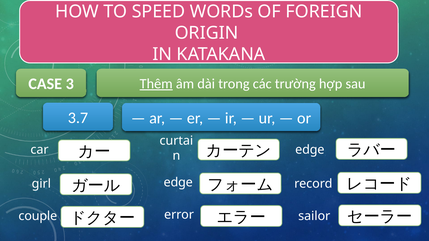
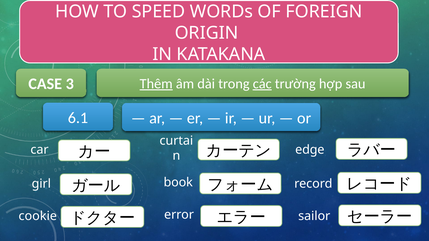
các underline: none -> present (262, 84)
3.7: 3.7 -> 6.1 (78, 118)
girl edge: edge -> book (178, 182)
couple: couple -> cookie (38, 216)
